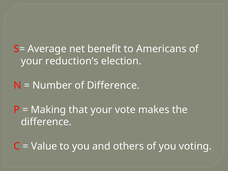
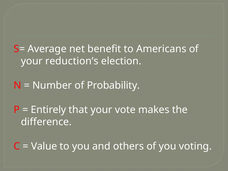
of Difference: Difference -> Probability (113, 85)
Making: Making -> Entirely (48, 110)
